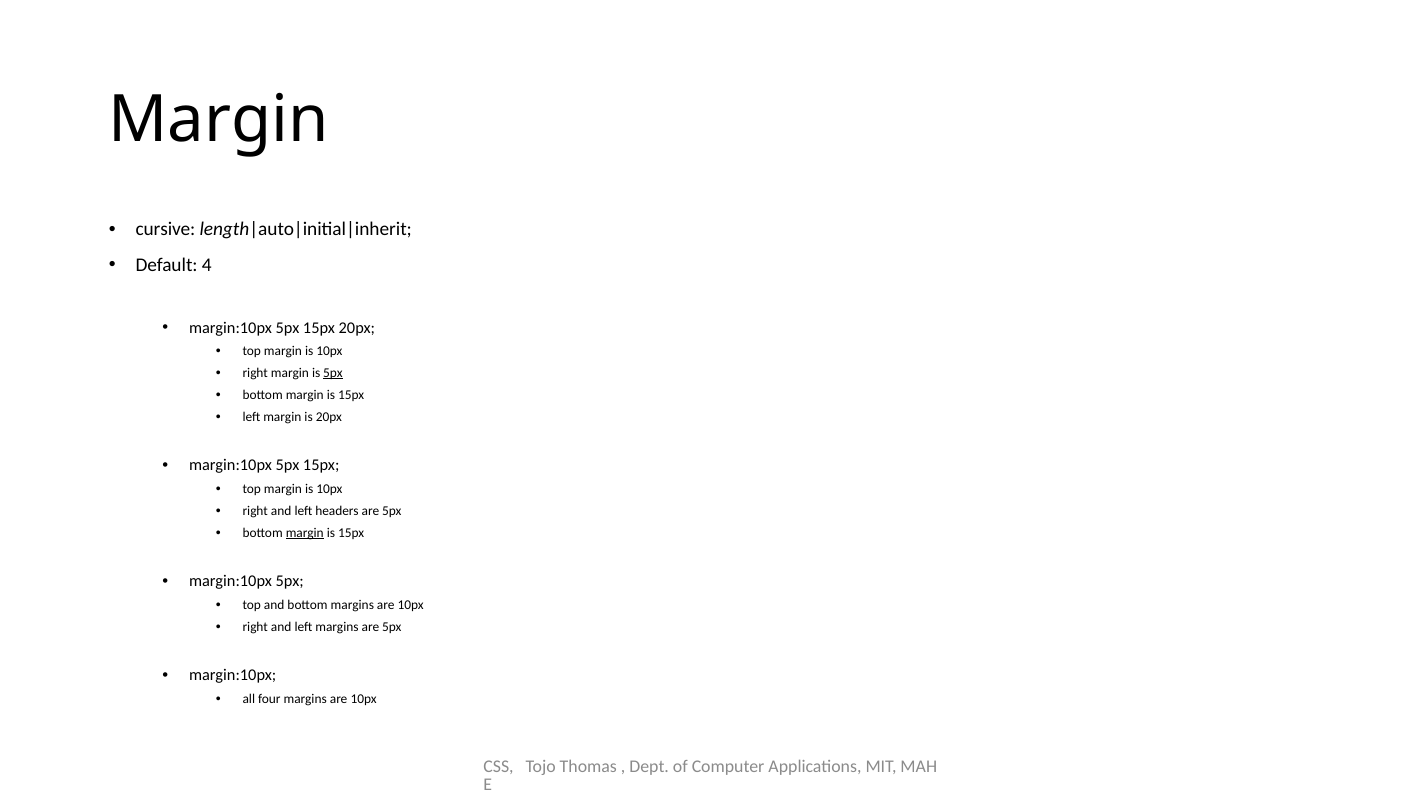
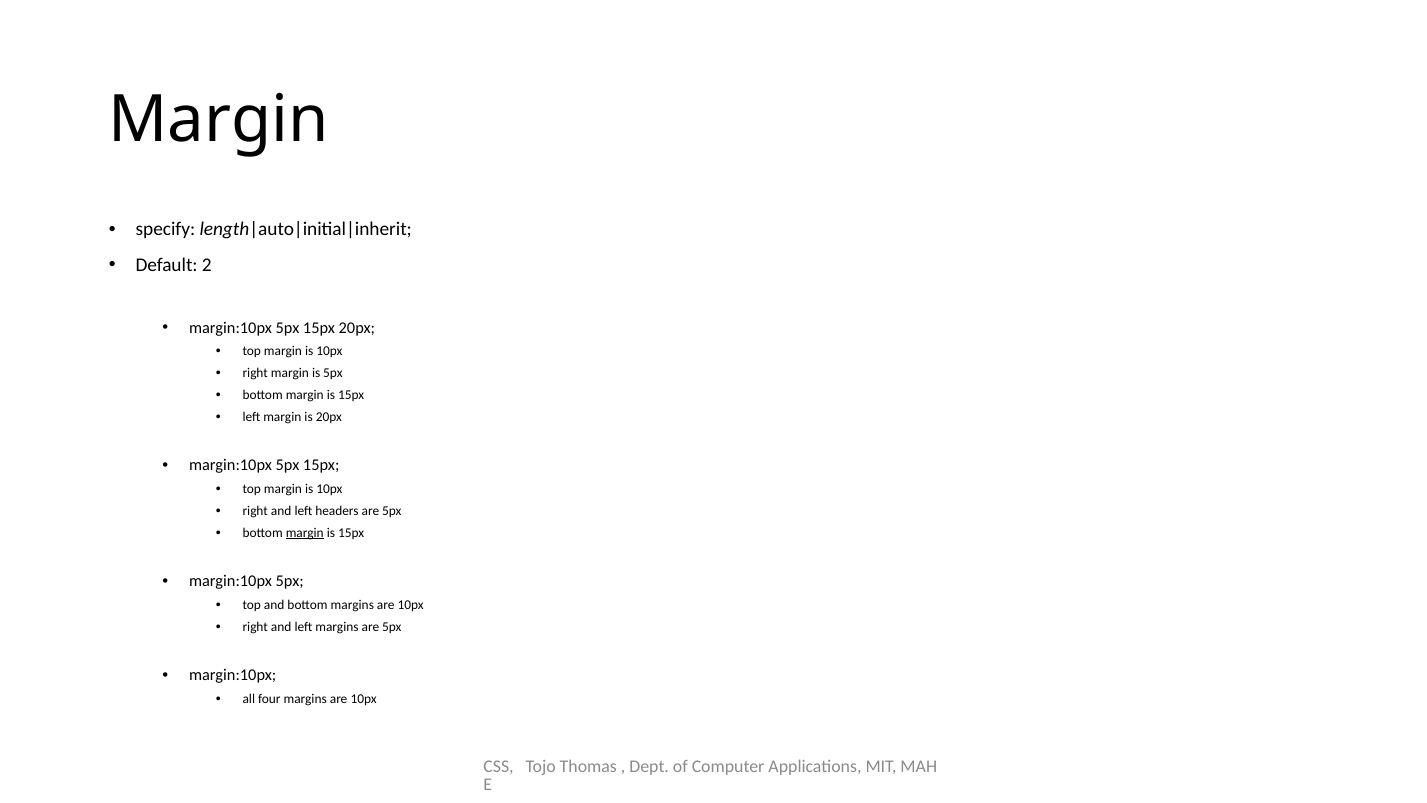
cursive: cursive -> specify (165, 229)
4: 4 -> 2 (207, 265)
5px underline: present -> none (333, 373)
